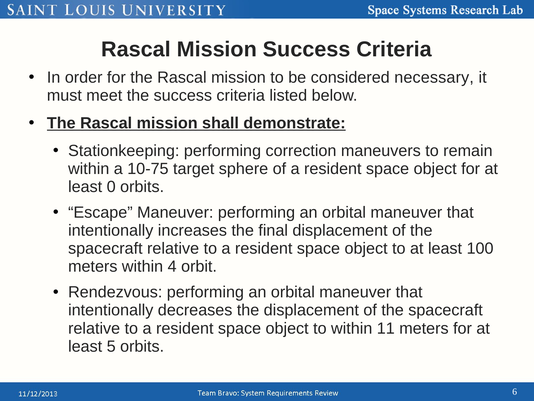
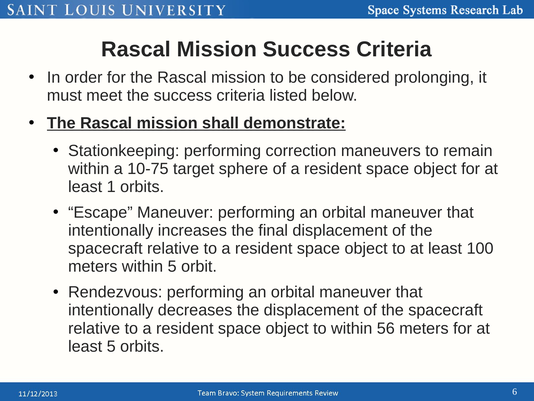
necessary: necessary -> prolonging (434, 77)
0: 0 -> 1 (111, 187)
within 4: 4 -> 5 (172, 266)
11: 11 -> 56 (386, 328)
